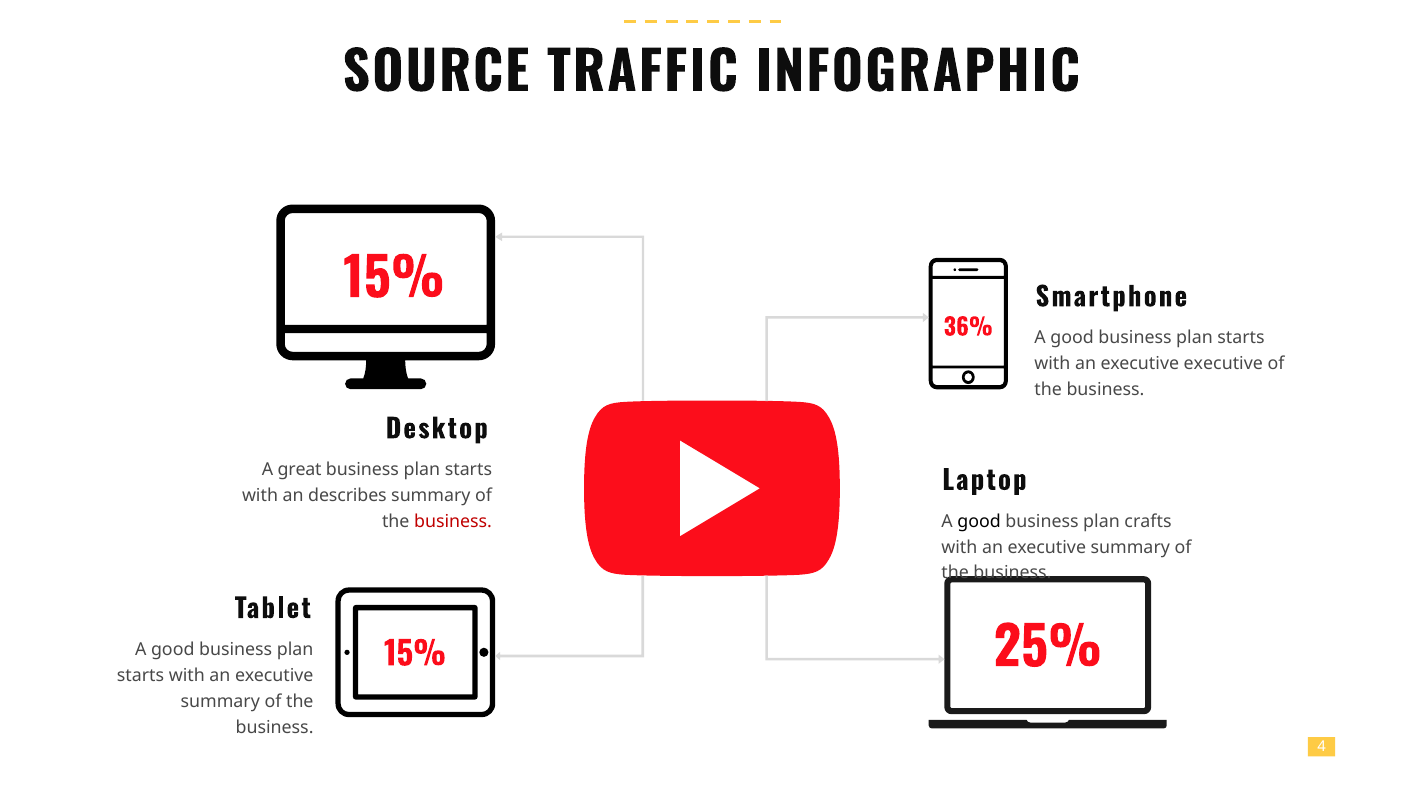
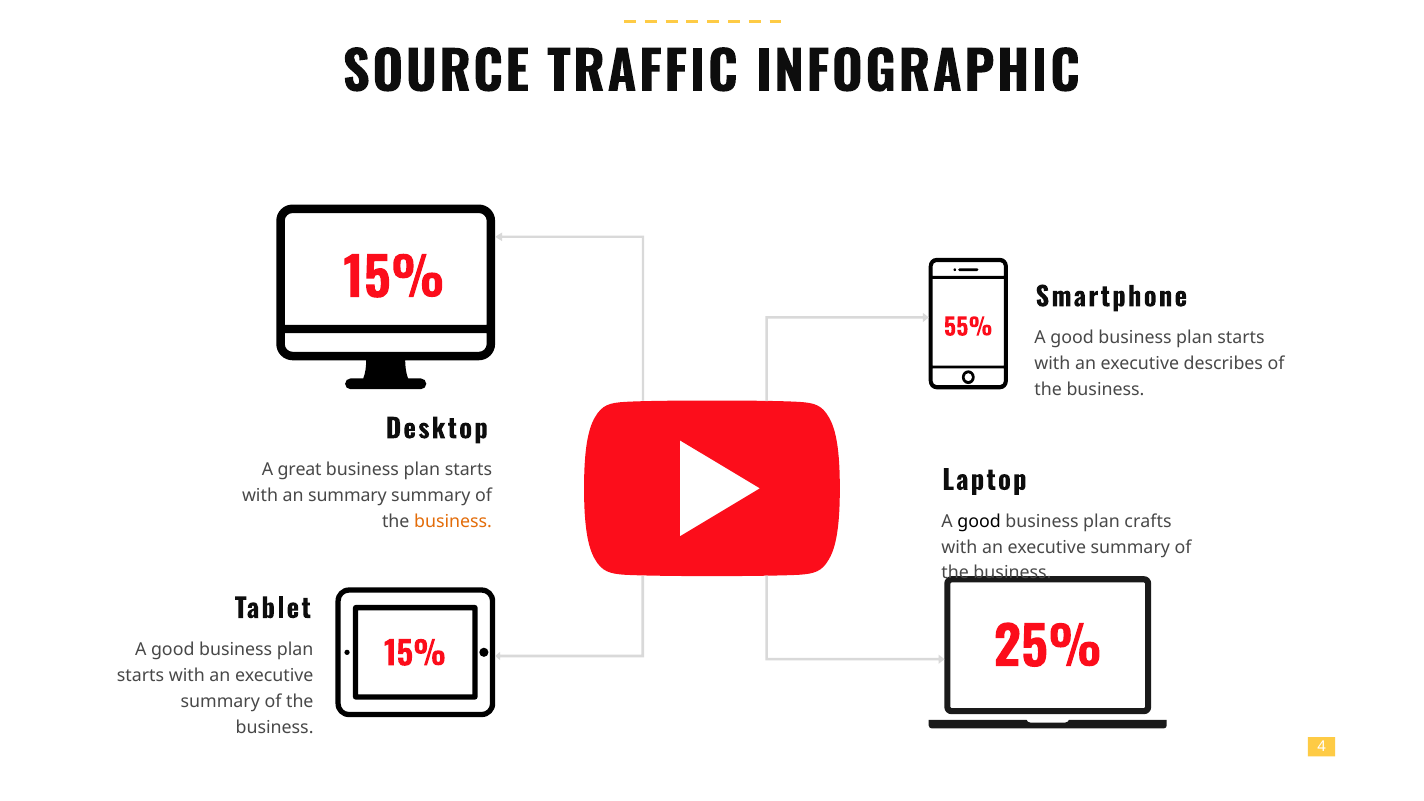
36%: 36% -> 55% (968, 328)
executive executive: executive -> describes (1223, 364)
an describes: describes -> summary (347, 496)
business colour: red -> orange (453, 522)
